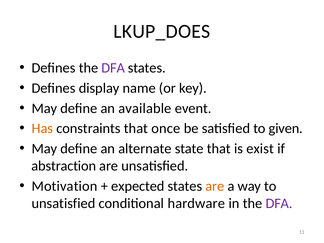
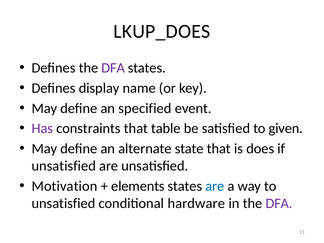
available: available -> specified (145, 108)
Has colour: orange -> purple (42, 128)
once: once -> table (166, 128)
exist: exist -> does (260, 149)
abstraction: abstraction -> unsatisfied (64, 166)
expected: expected -> elements (138, 186)
are colour: orange -> blue (215, 186)
